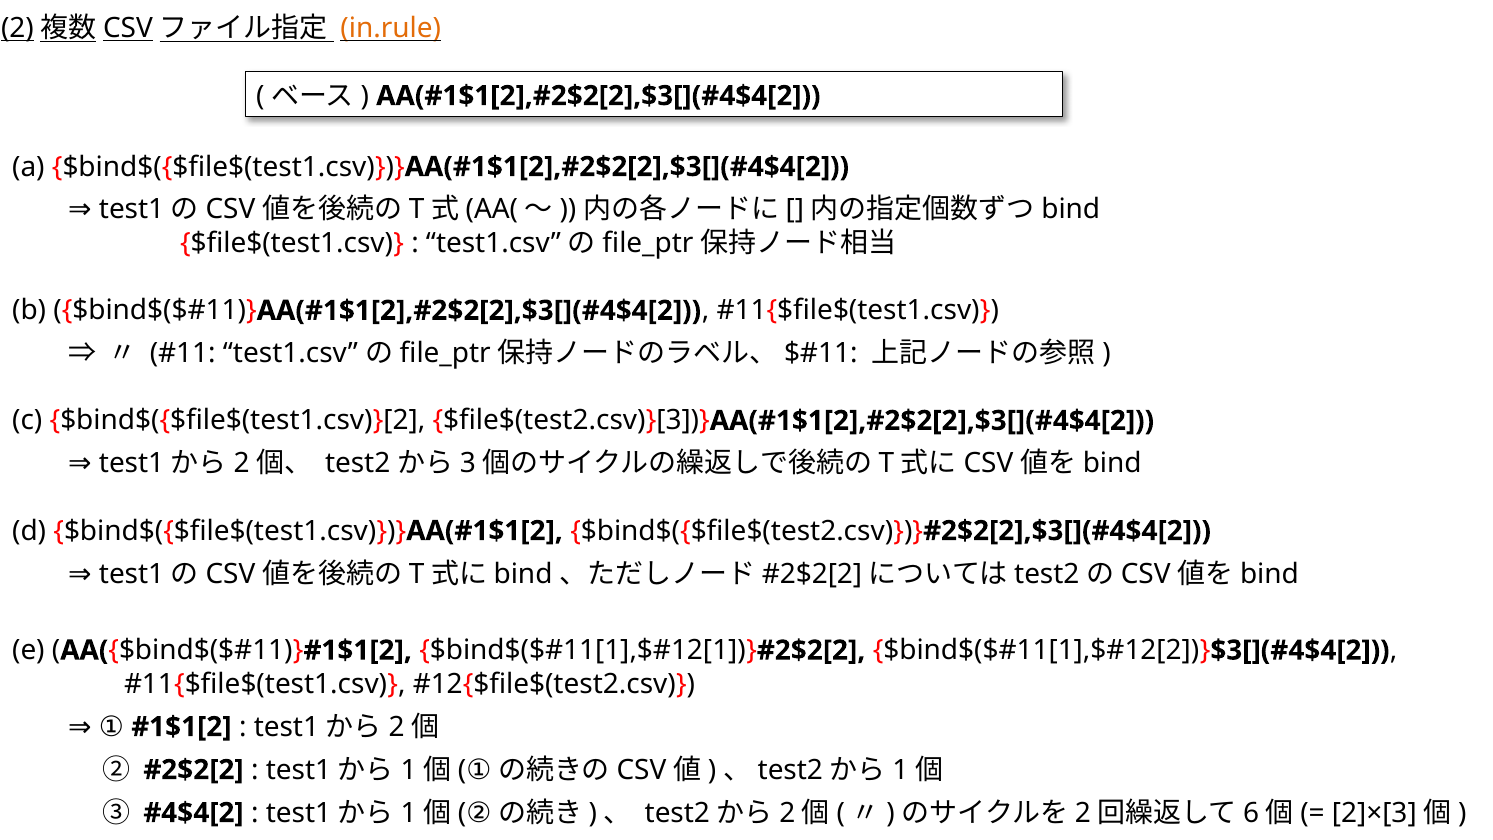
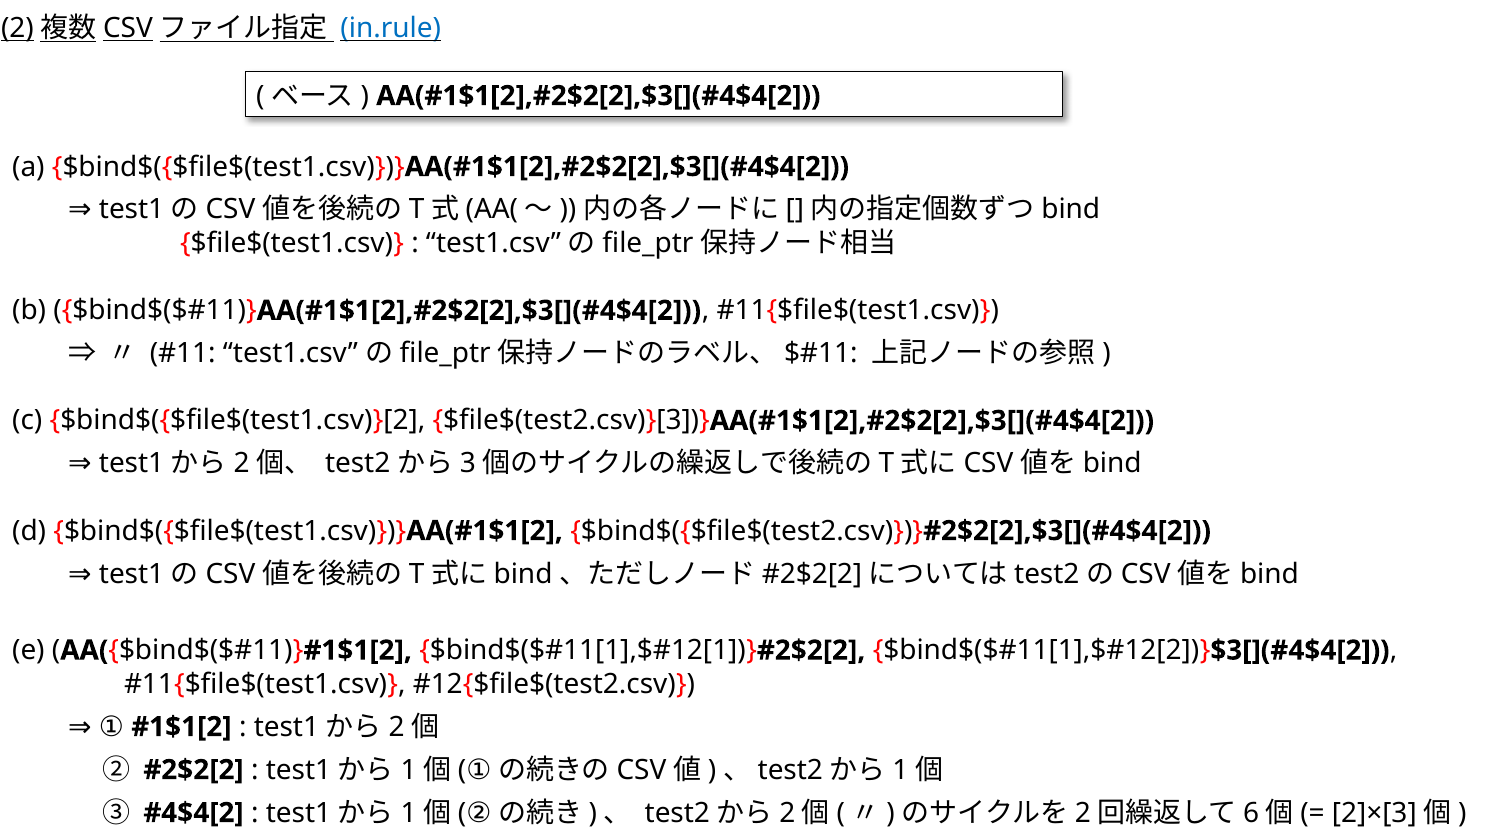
in.rule colour: orange -> blue (391, 28)
